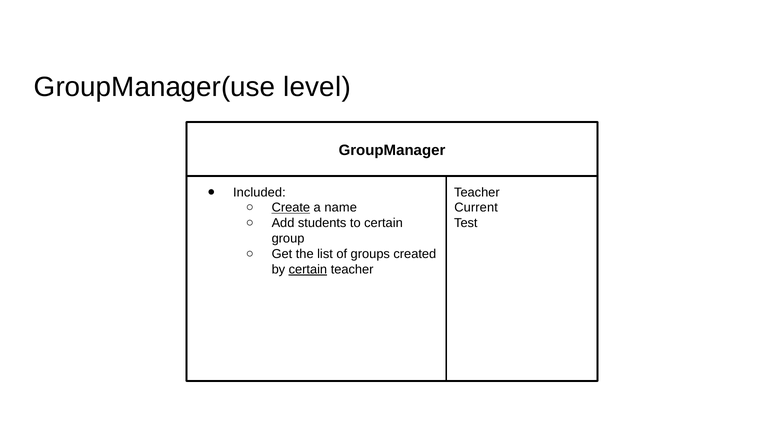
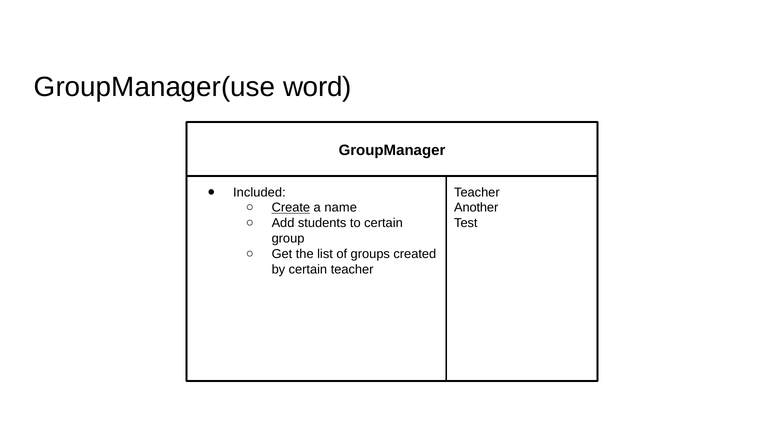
level: level -> word (317, 87)
Current: Current -> Another (476, 208)
certain underline: present -> none (308, 269)
